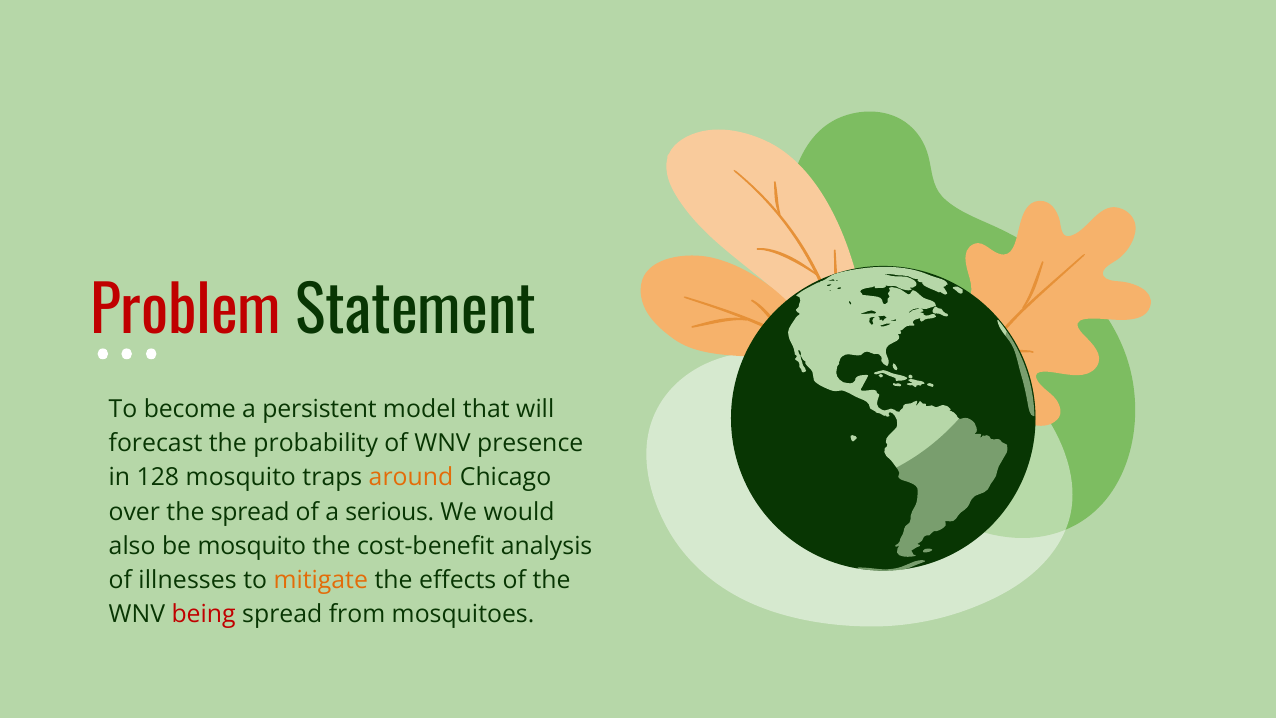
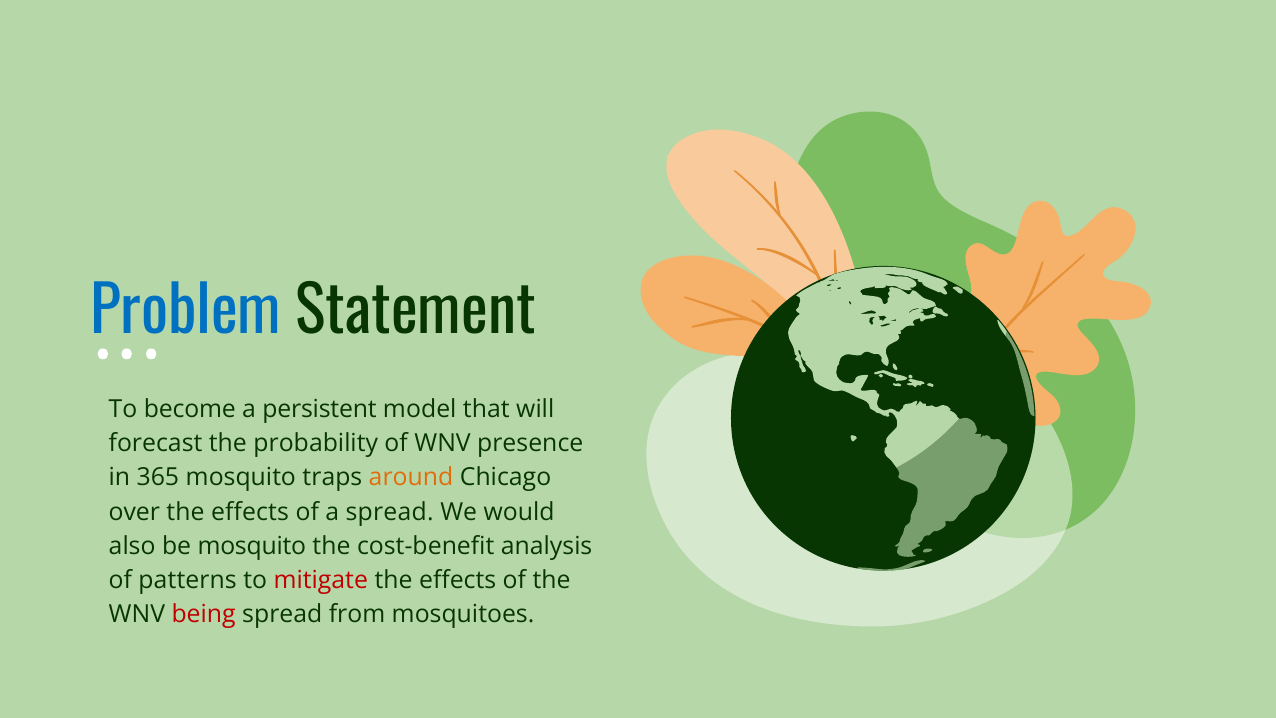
Problem colour: red -> blue (186, 313)
128: 128 -> 365 (158, 477)
over the spread: spread -> effects (250, 512)
a serious: serious -> spread (390, 512)
illnesses: illnesses -> patterns (188, 580)
mitigate colour: orange -> red (321, 580)
